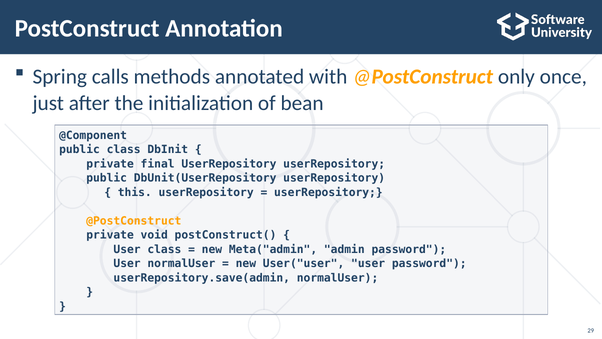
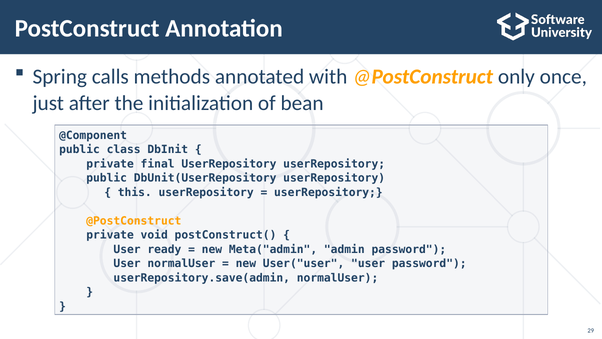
User class: class -> ready (164, 249)
